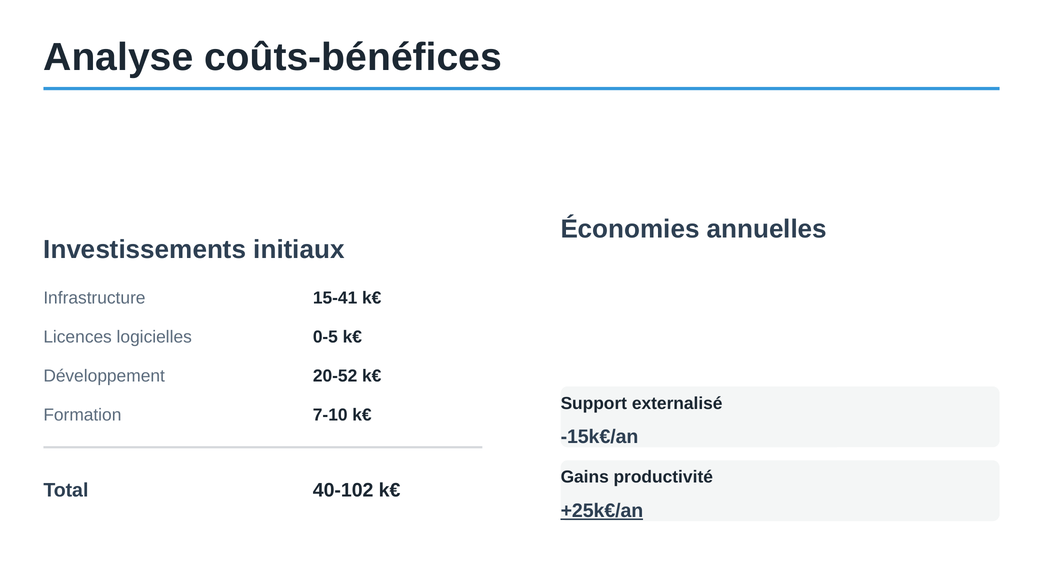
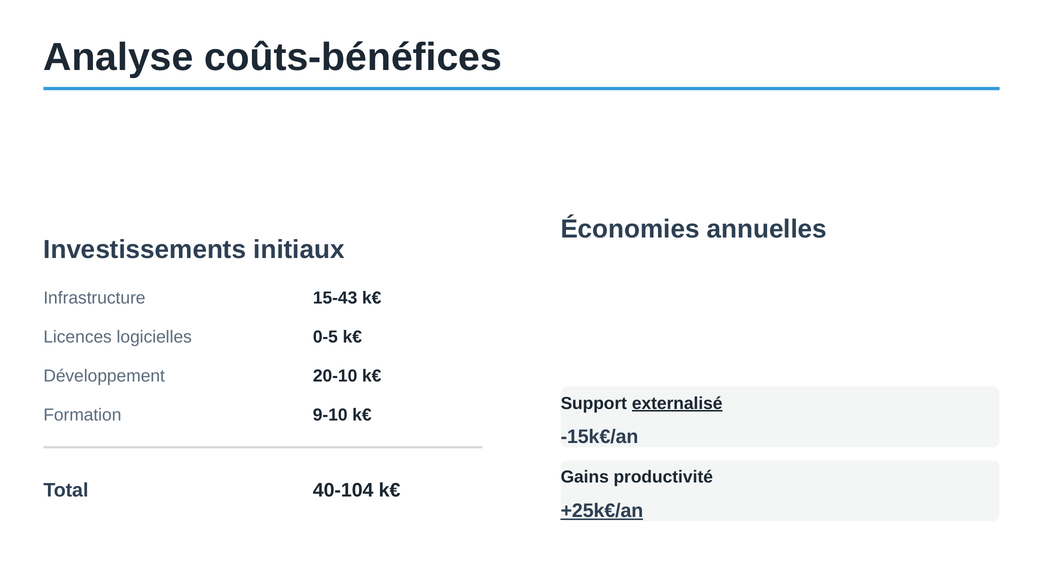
15-41: 15-41 -> 15-43 (335, 298)
20-52: 20-52 -> 20-10 (335, 376)
externalisé underline: none -> present (677, 403)
7-10: 7-10 -> 9-10 (330, 415)
40-102: 40-102 -> 40-104 (343, 490)
